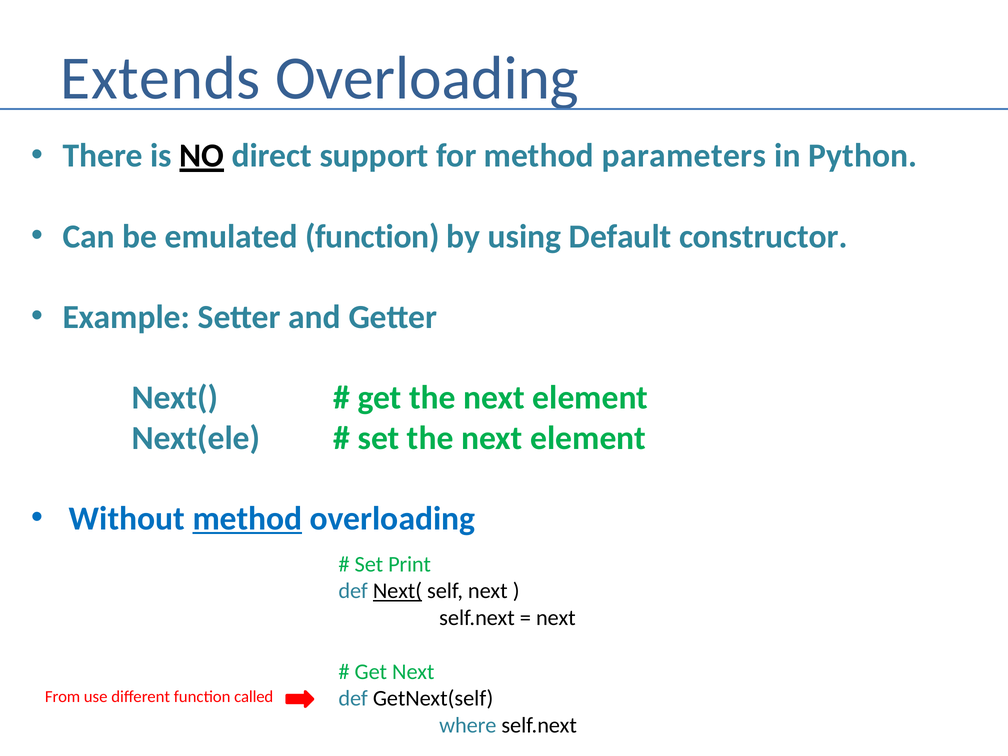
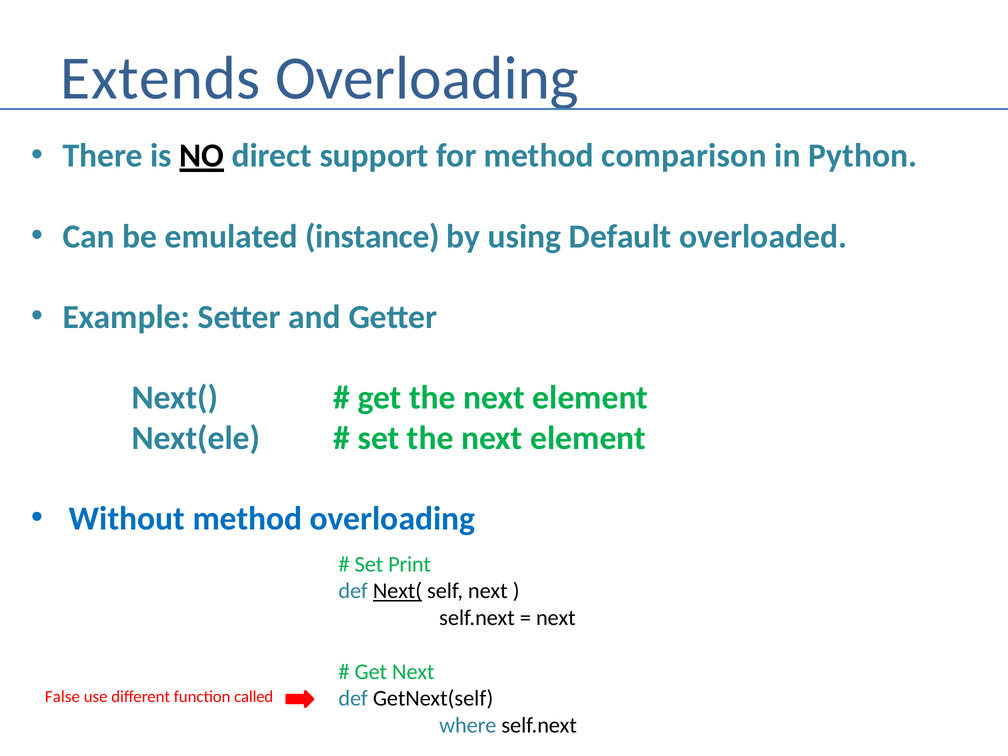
parameters: parameters -> comparison (684, 156)
emulated function: function -> instance (372, 236)
constructor: constructor -> overloaded (763, 236)
method underline: present -> none (247, 519)
From: From -> False (62, 697)
